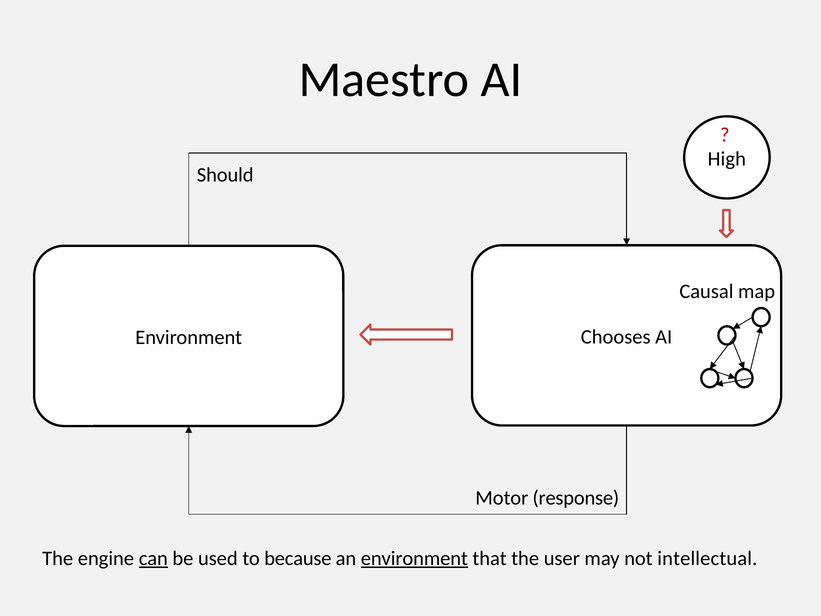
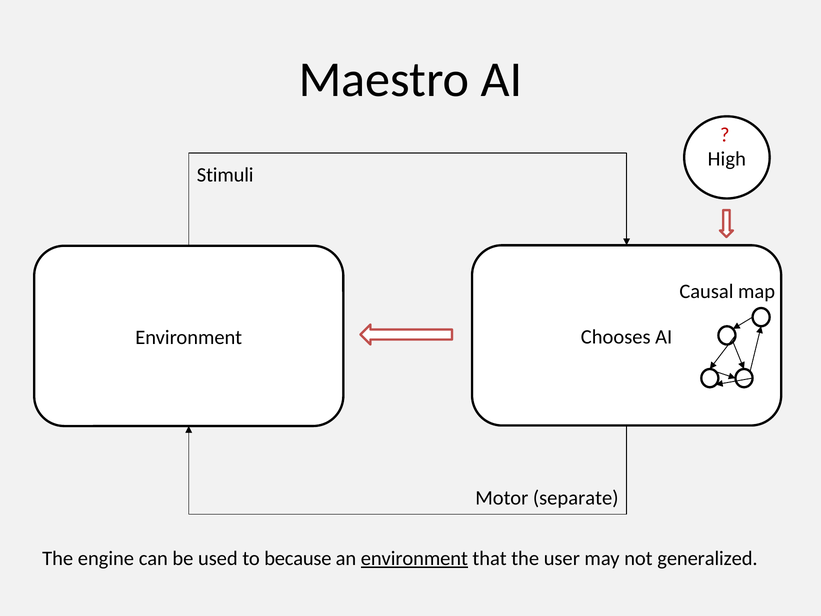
Should: Should -> Stimuli (225, 175)
response: response -> separate (576, 498)
can underline: present -> none (153, 558)
intellectual: intellectual -> generalized (707, 558)
